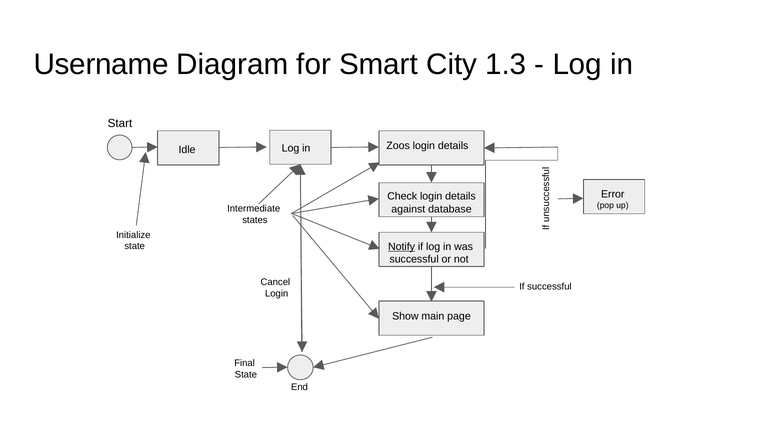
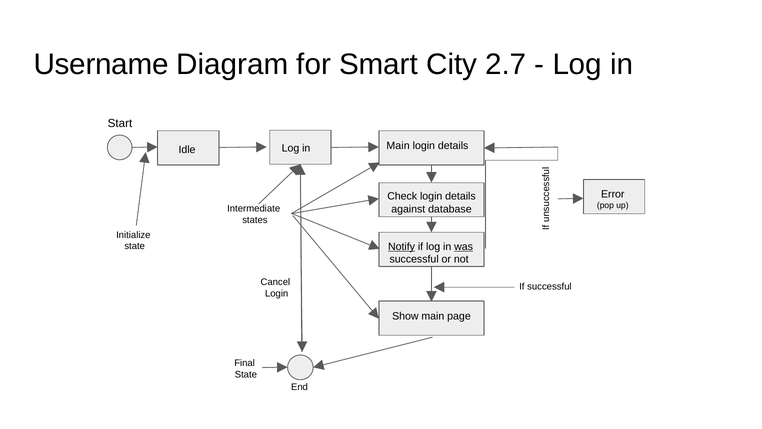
1.3: 1.3 -> 2.7 (506, 65)
Zoos: Zoos -> Main (398, 145)
was underline: none -> present (464, 246)
